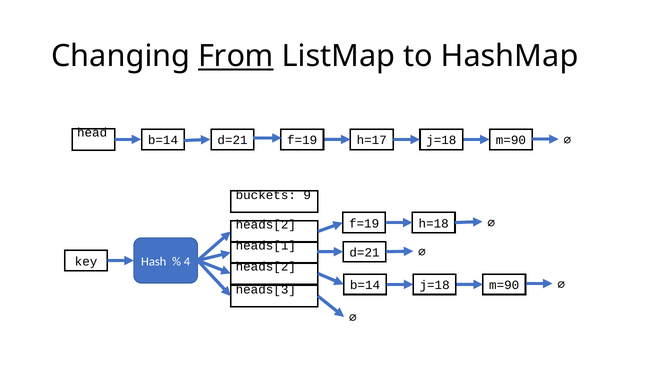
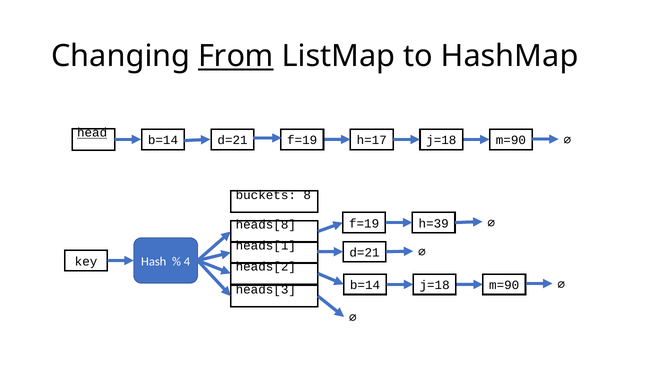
head underline: none -> present (92, 133)
9: 9 -> 8 (307, 195)
h=18: h=18 -> h=39 (434, 223)
heads[2: heads[2 -> heads[8 (266, 225)
